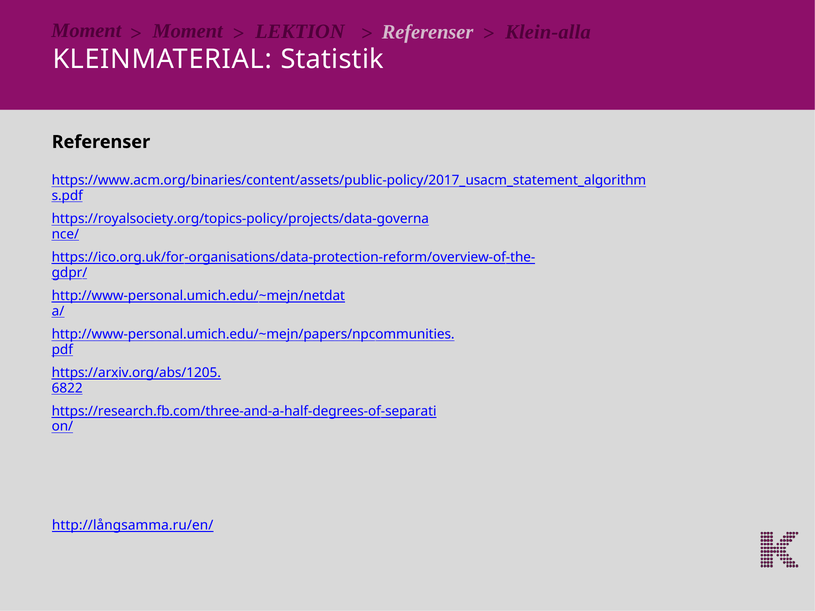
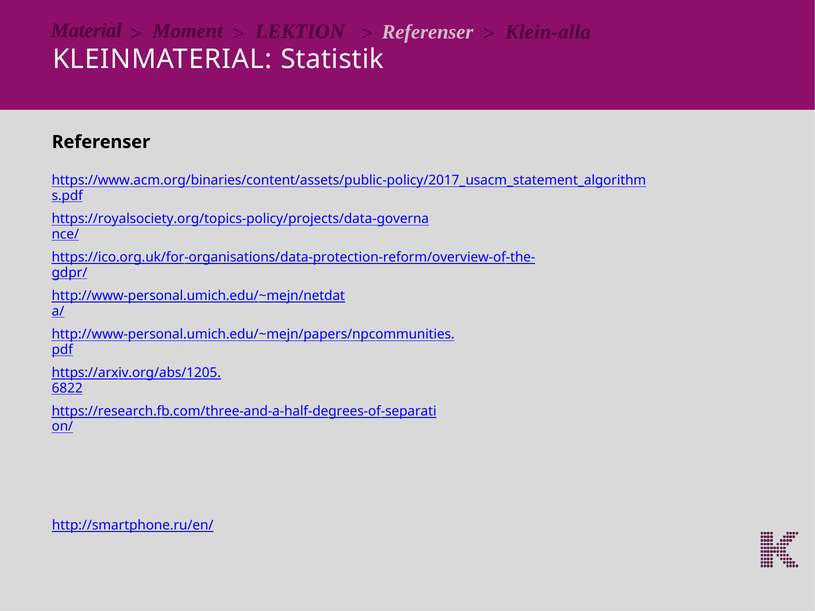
Moment: Moment -> Material (86, 31)
http://långsamma.ru/en/: http://långsamma.ru/en/ -> http://smartphone.ru/en/ (133, 526)
